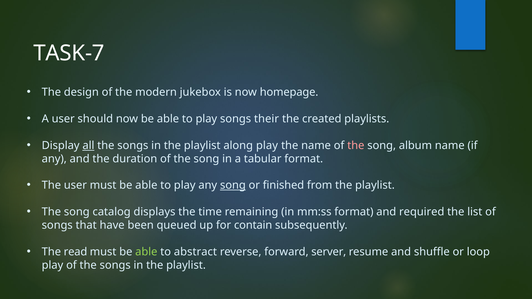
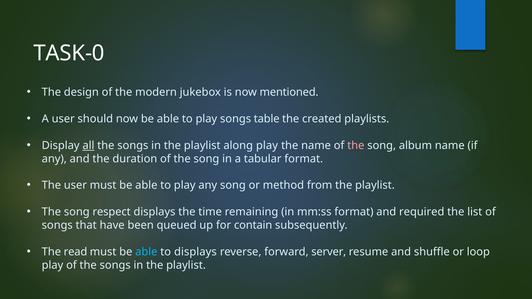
TASK-7: TASK-7 -> TASK-0 (69, 53)
homepage: homepage -> mentioned (289, 92)
their: their -> table (267, 119)
song underline: present -> none (233, 185)
finished: finished -> method (283, 185)
catalog: catalog -> respect (112, 212)
able colour: light green -> light blue (146, 252)
to abstract: abstract -> displays (195, 252)
